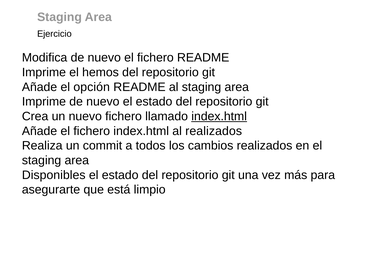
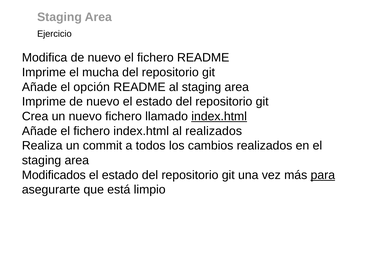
hemos: hemos -> mucha (100, 72)
Disponibles: Disponibles -> Modificados (54, 175)
para underline: none -> present (323, 175)
